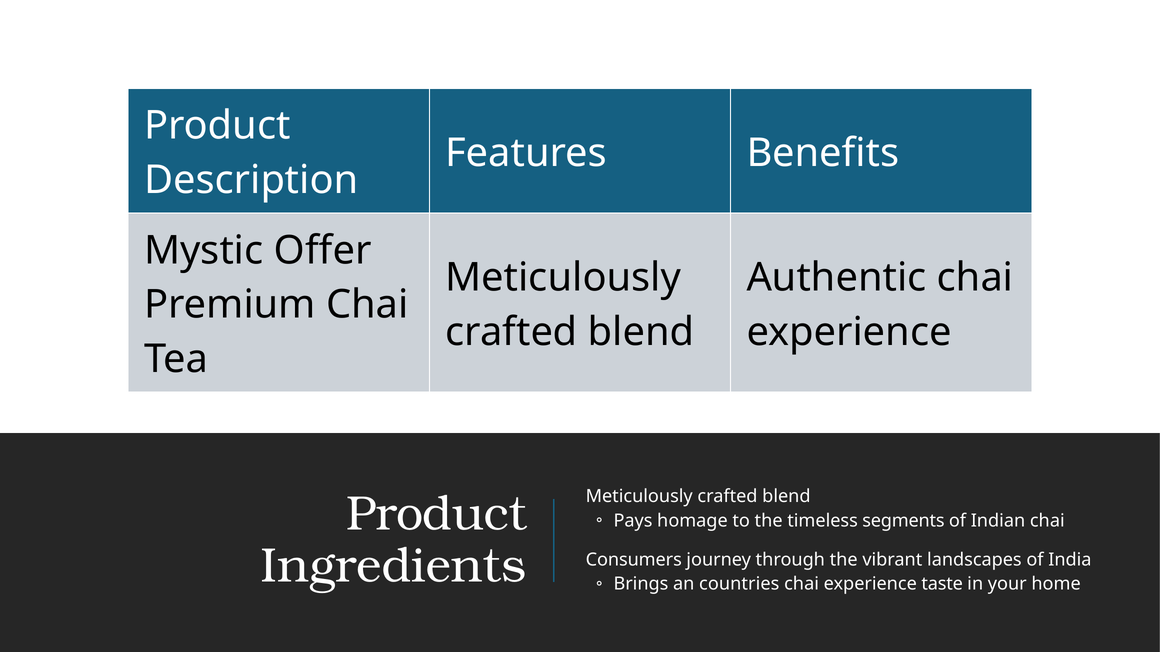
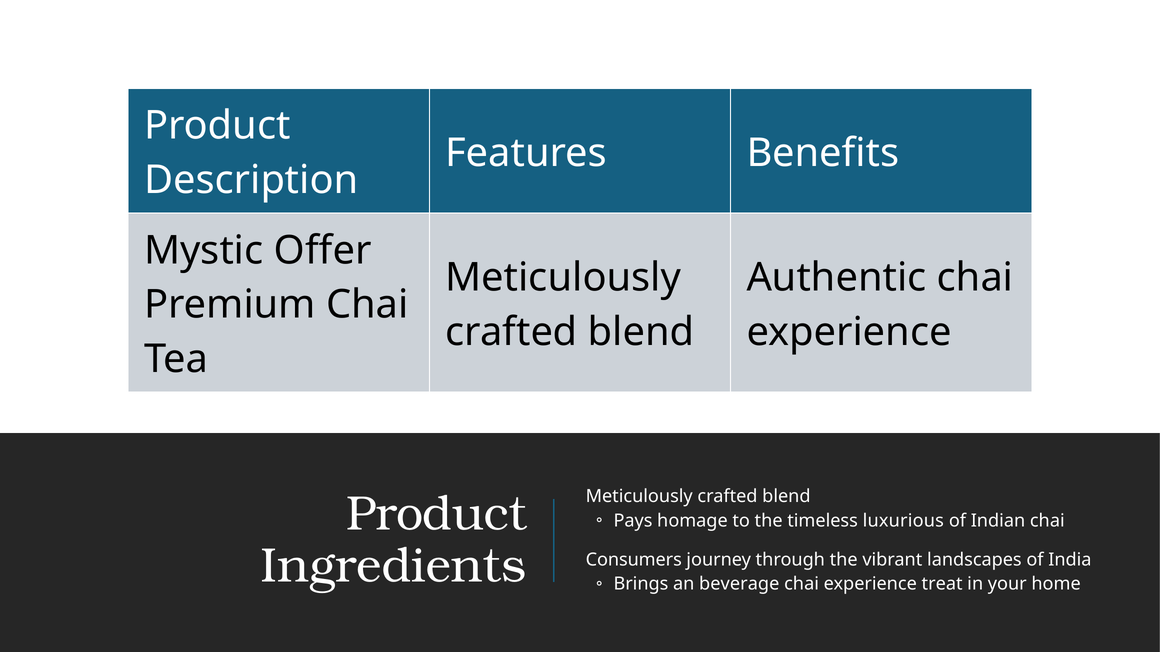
segments: segments -> luxurious (903, 521)
countries: countries -> beverage (739, 584)
taste: taste -> treat (942, 584)
